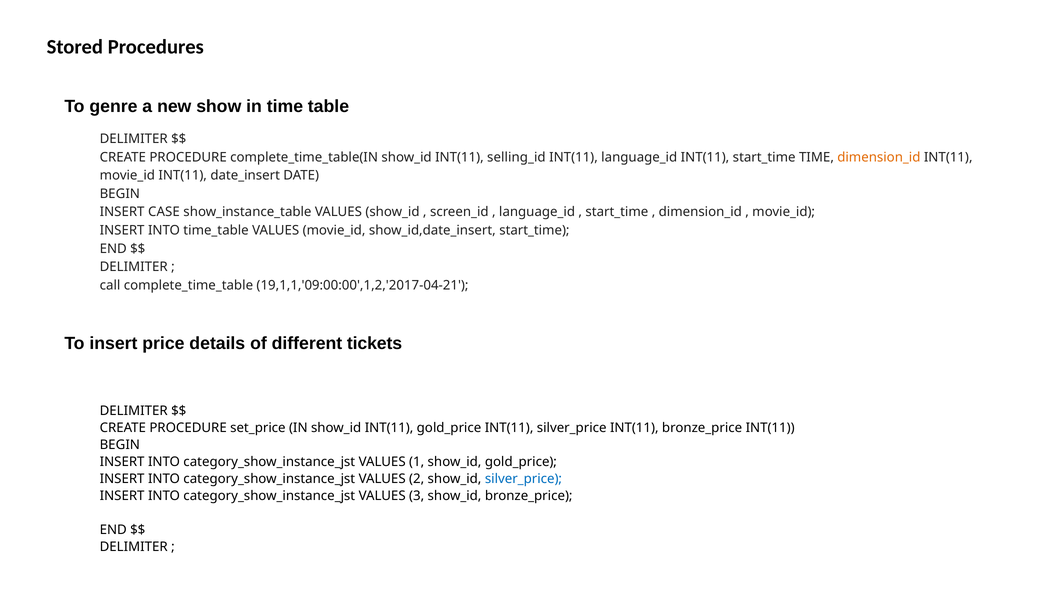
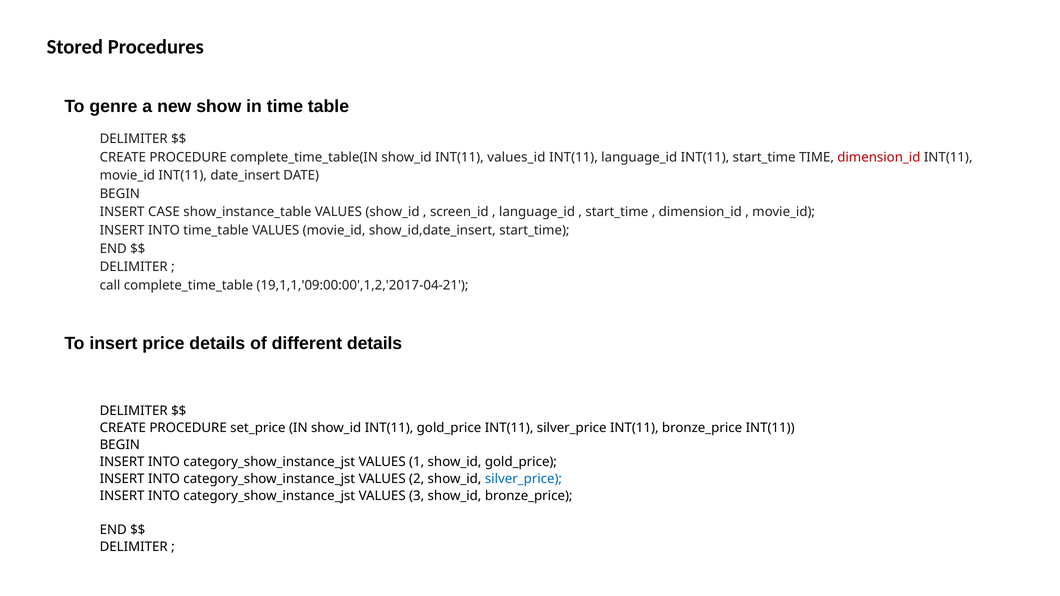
selling_id: selling_id -> values_id (516, 157)
dimension_id colour: orange -> red (879, 157)
different tickets: tickets -> details (375, 344)
